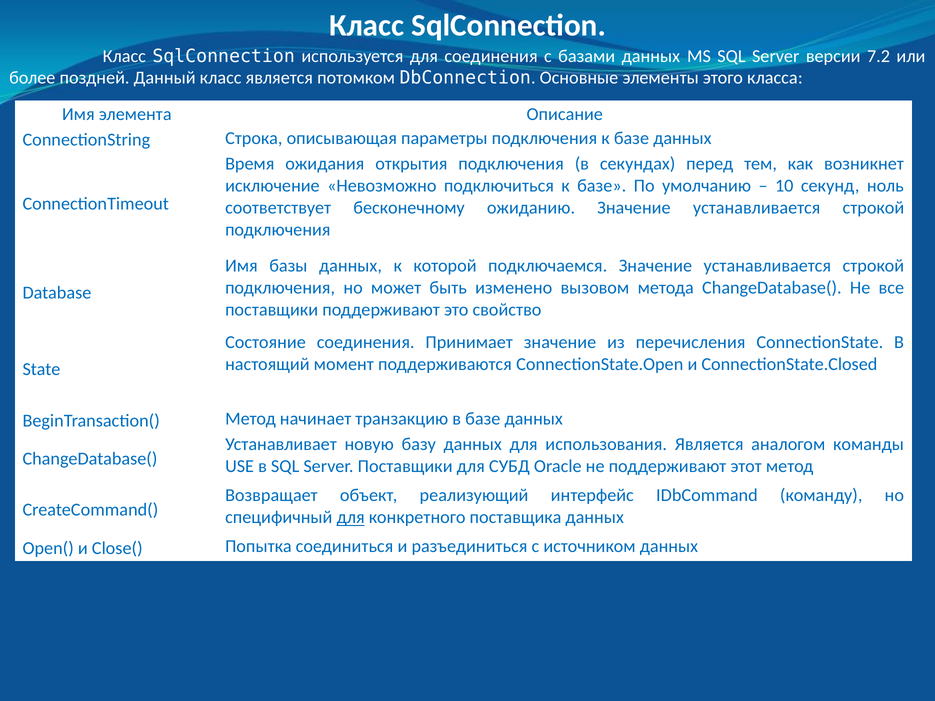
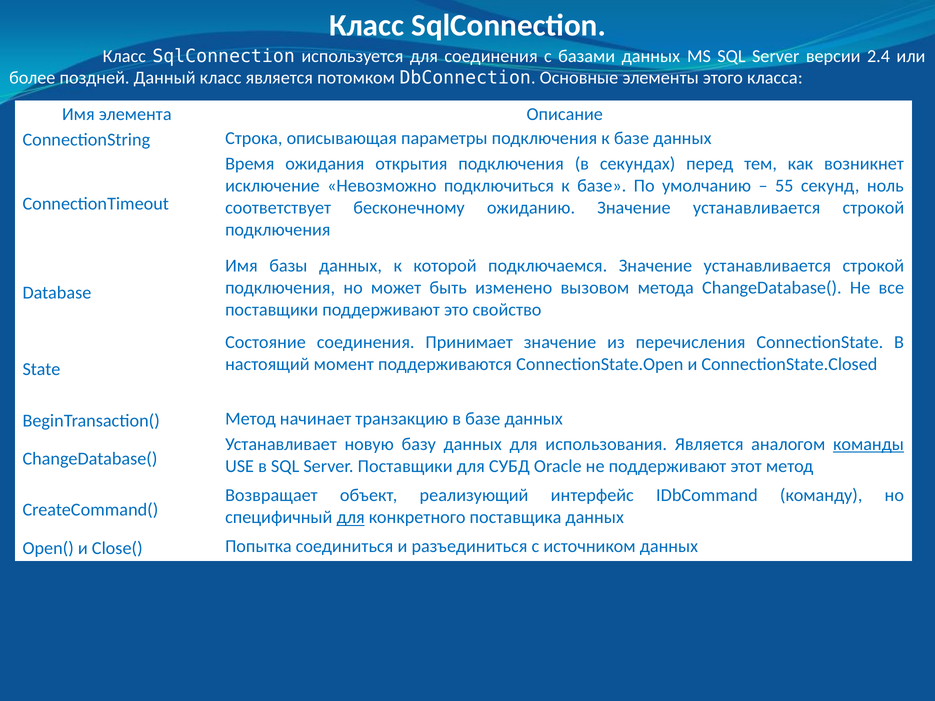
7.2: 7.2 -> 2.4 (879, 56)
10: 10 -> 55 (784, 186)
команды underline: none -> present (868, 444)
